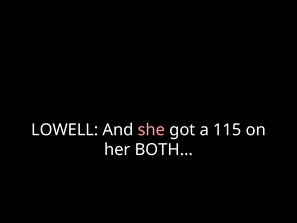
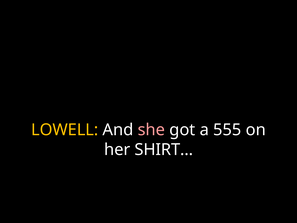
LOWELL colour: white -> yellow (65, 130)
115: 115 -> 555 (227, 130)
BOTH…: BOTH… -> SHIRT… (164, 149)
